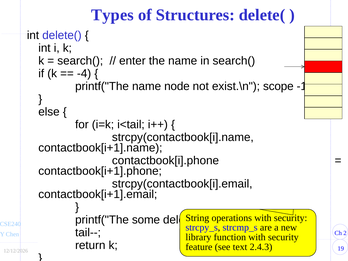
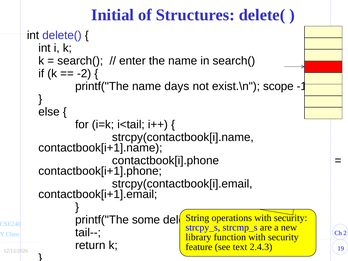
Types: Types -> Initial (113, 15)
-4: -4 -> -2 (84, 74)
node: node -> days (177, 86)
